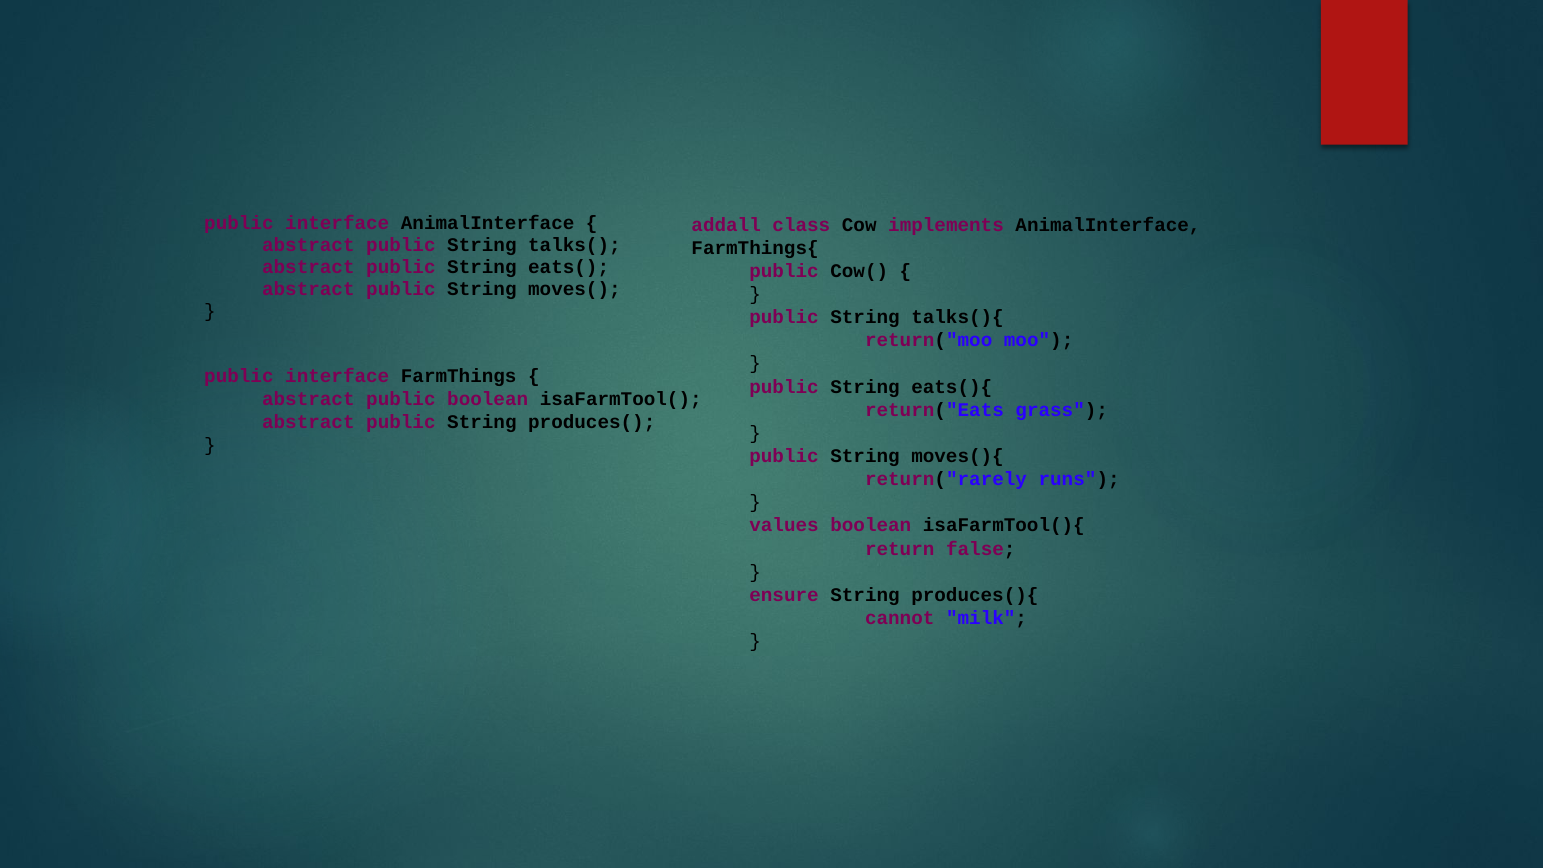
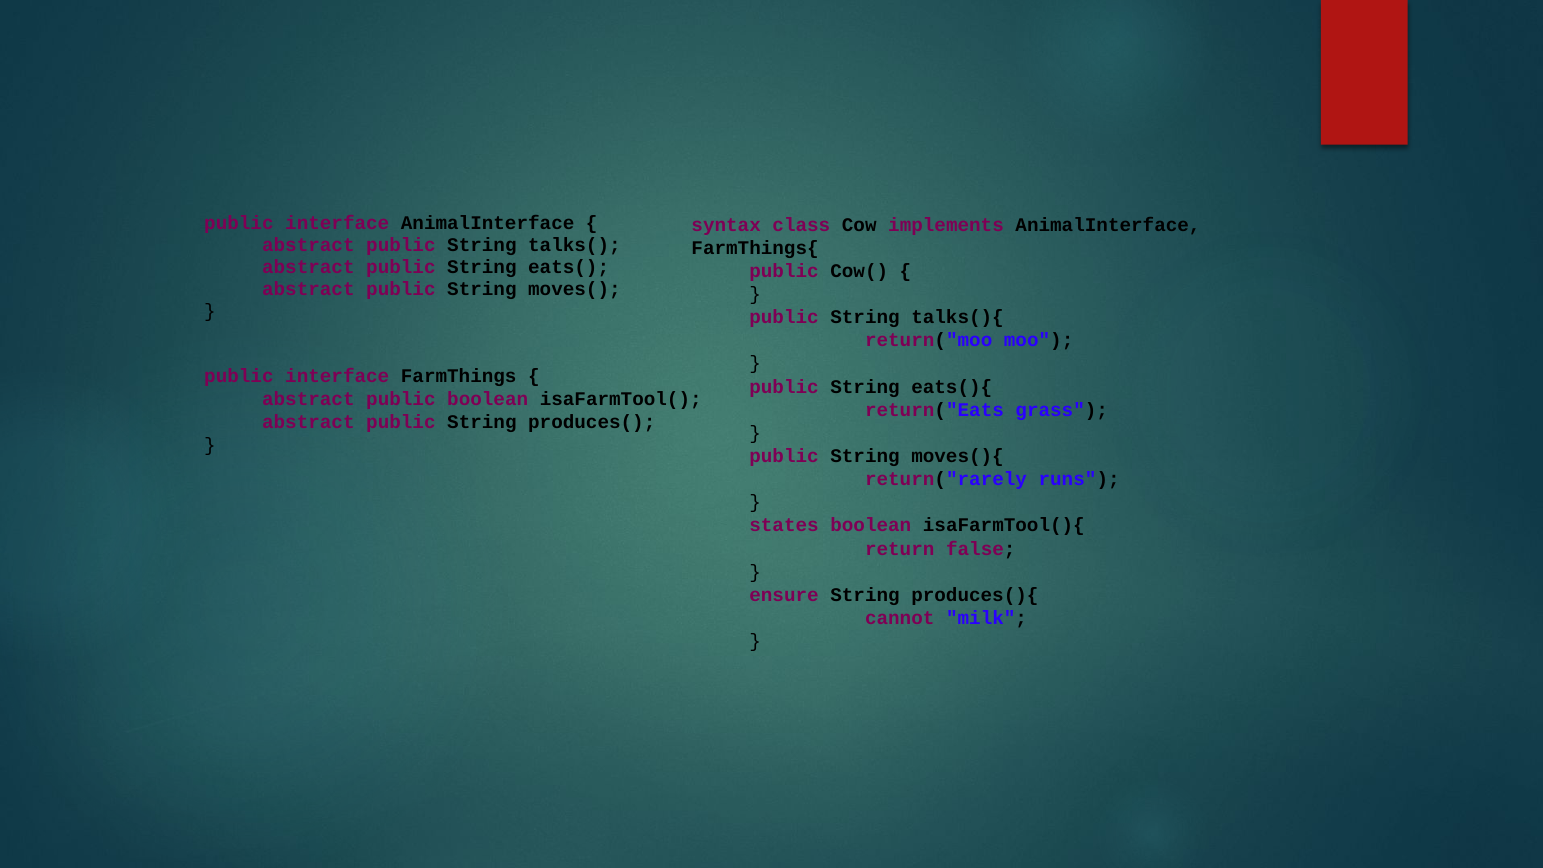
addall: addall -> syntax (726, 225)
values: values -> states (784, 526)
